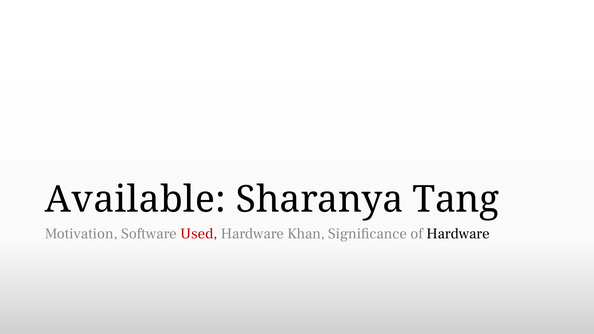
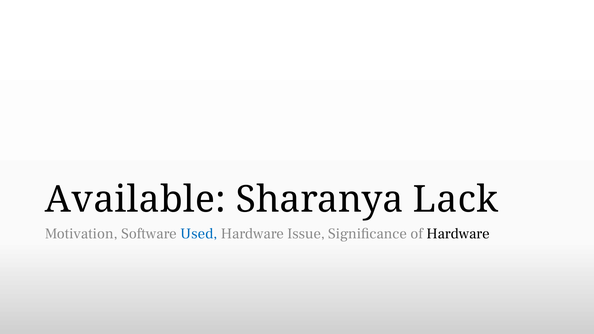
Tang: Tang -> Lack (455, 200)
Used colour: red -> blue (199, 234)
Khan: Khan -> Issue (306, 234)
